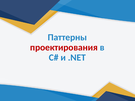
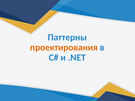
проектирования colour: red -> orange (64, 48)
